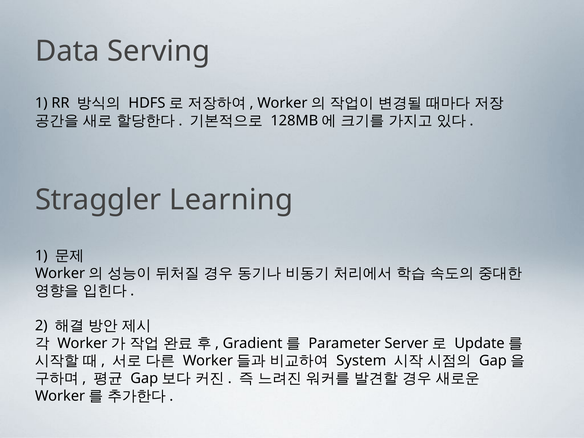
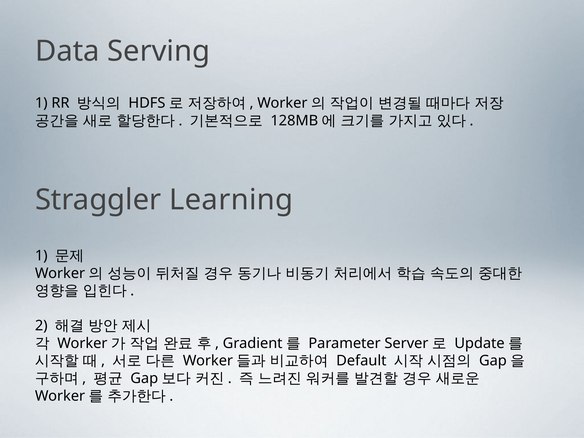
System: System -> Default (361, 361)
